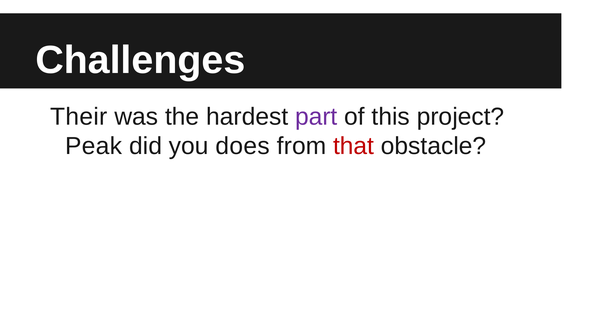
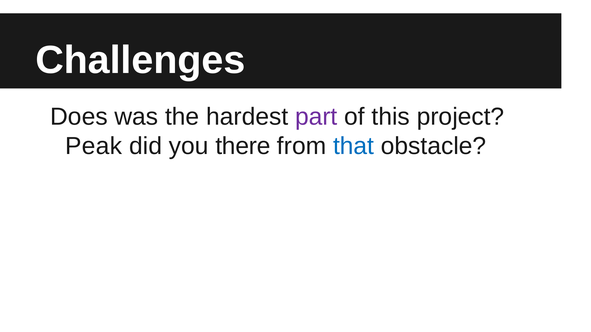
Their: Their -> Does (79, 117)
does: does -> there (243, 146)
that colour: red -> blue (354, 146)
